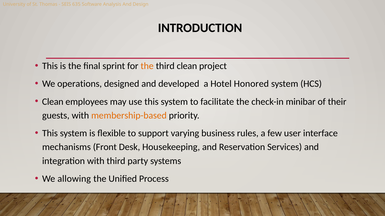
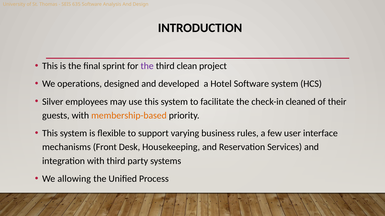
the colour: orange -> purple (147, 66)
Hotel Honored: Honored -> Software (251, 84)
Clean: Clean -> Silver (53, 102)
minibar: minibar -> cleaned (301, 102)
